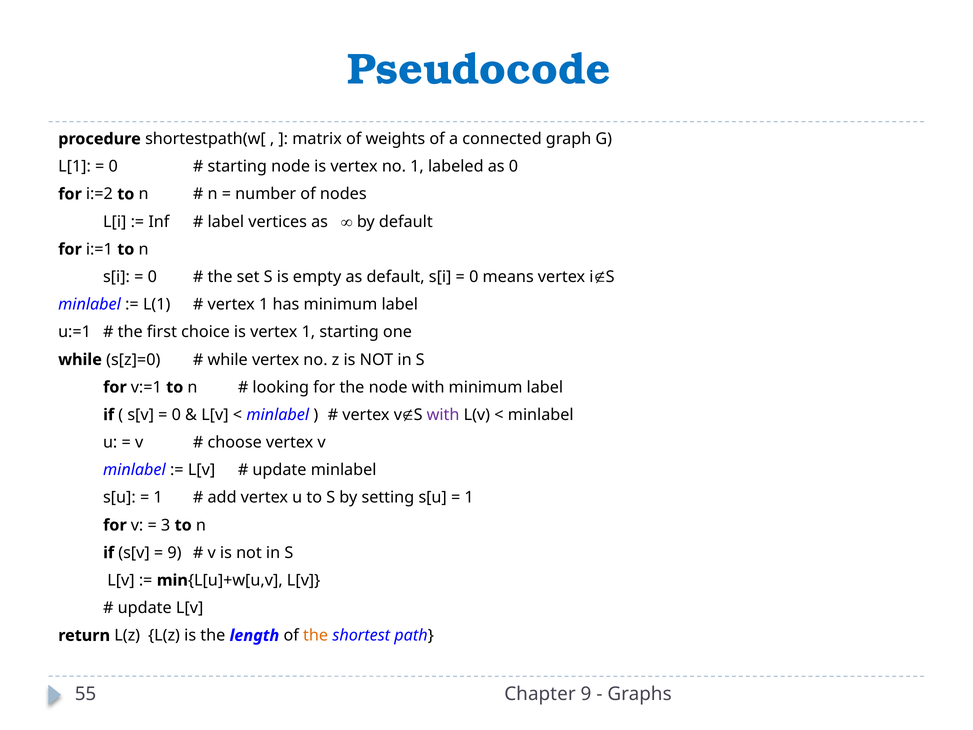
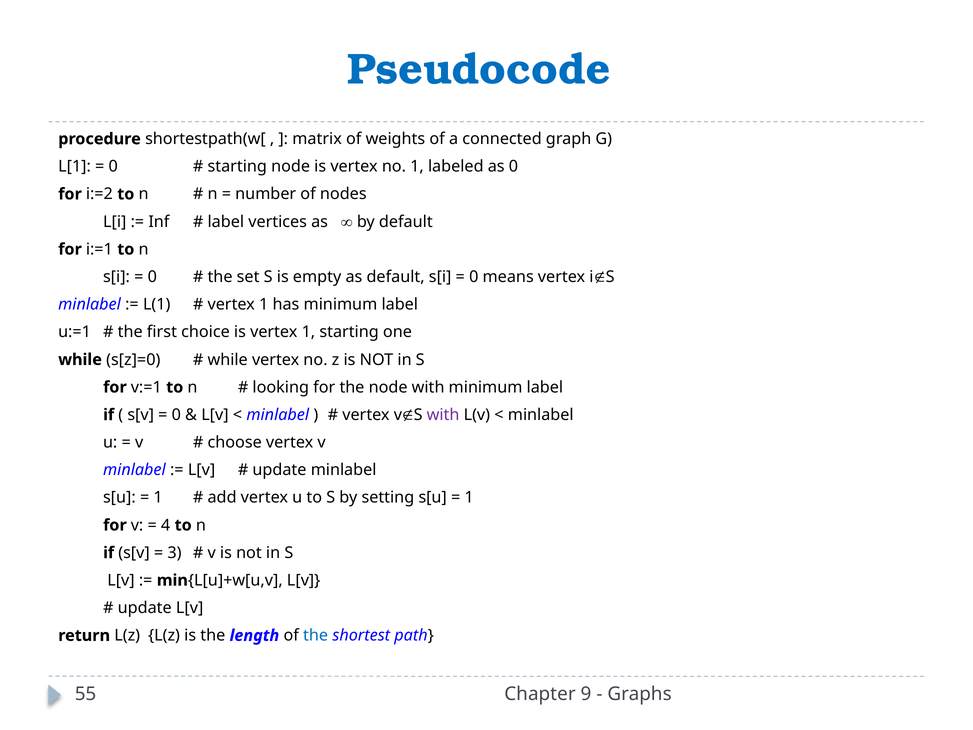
3: 3 -> 4 (166, 525)
9: 9 -> 3 (175, 553)
the colour: orange -> blue (316, 635)
